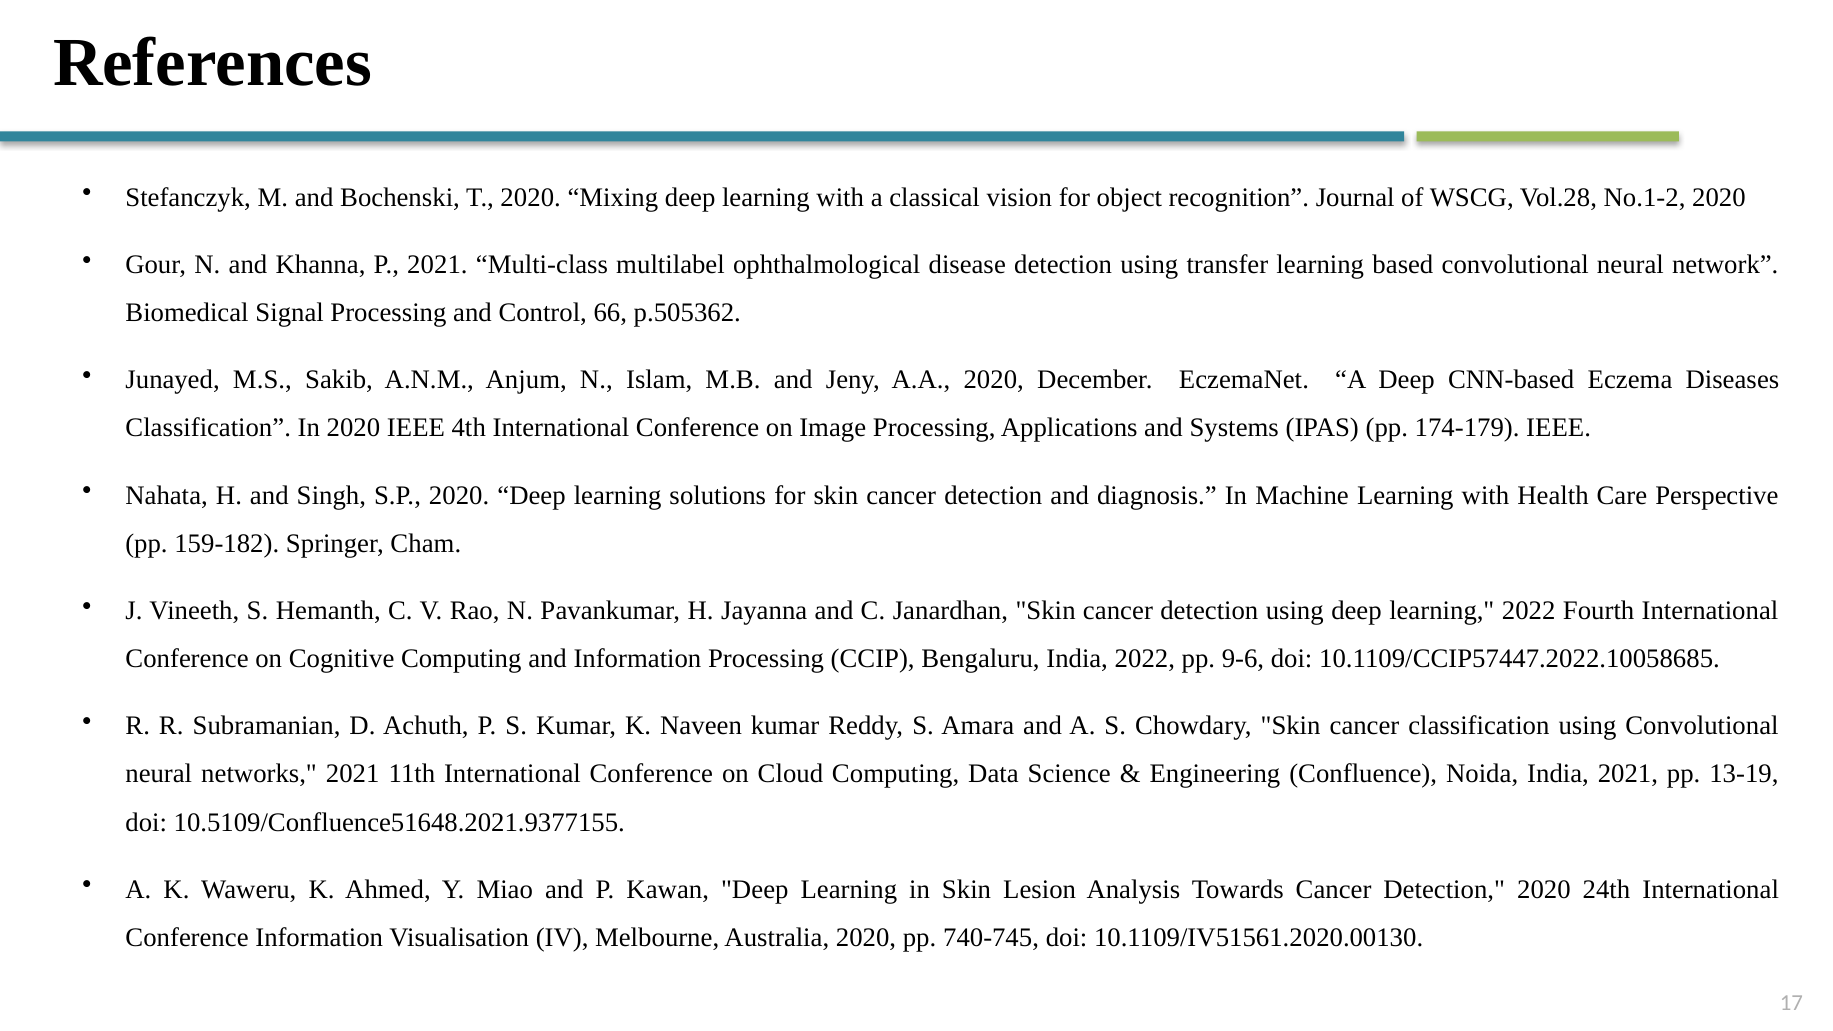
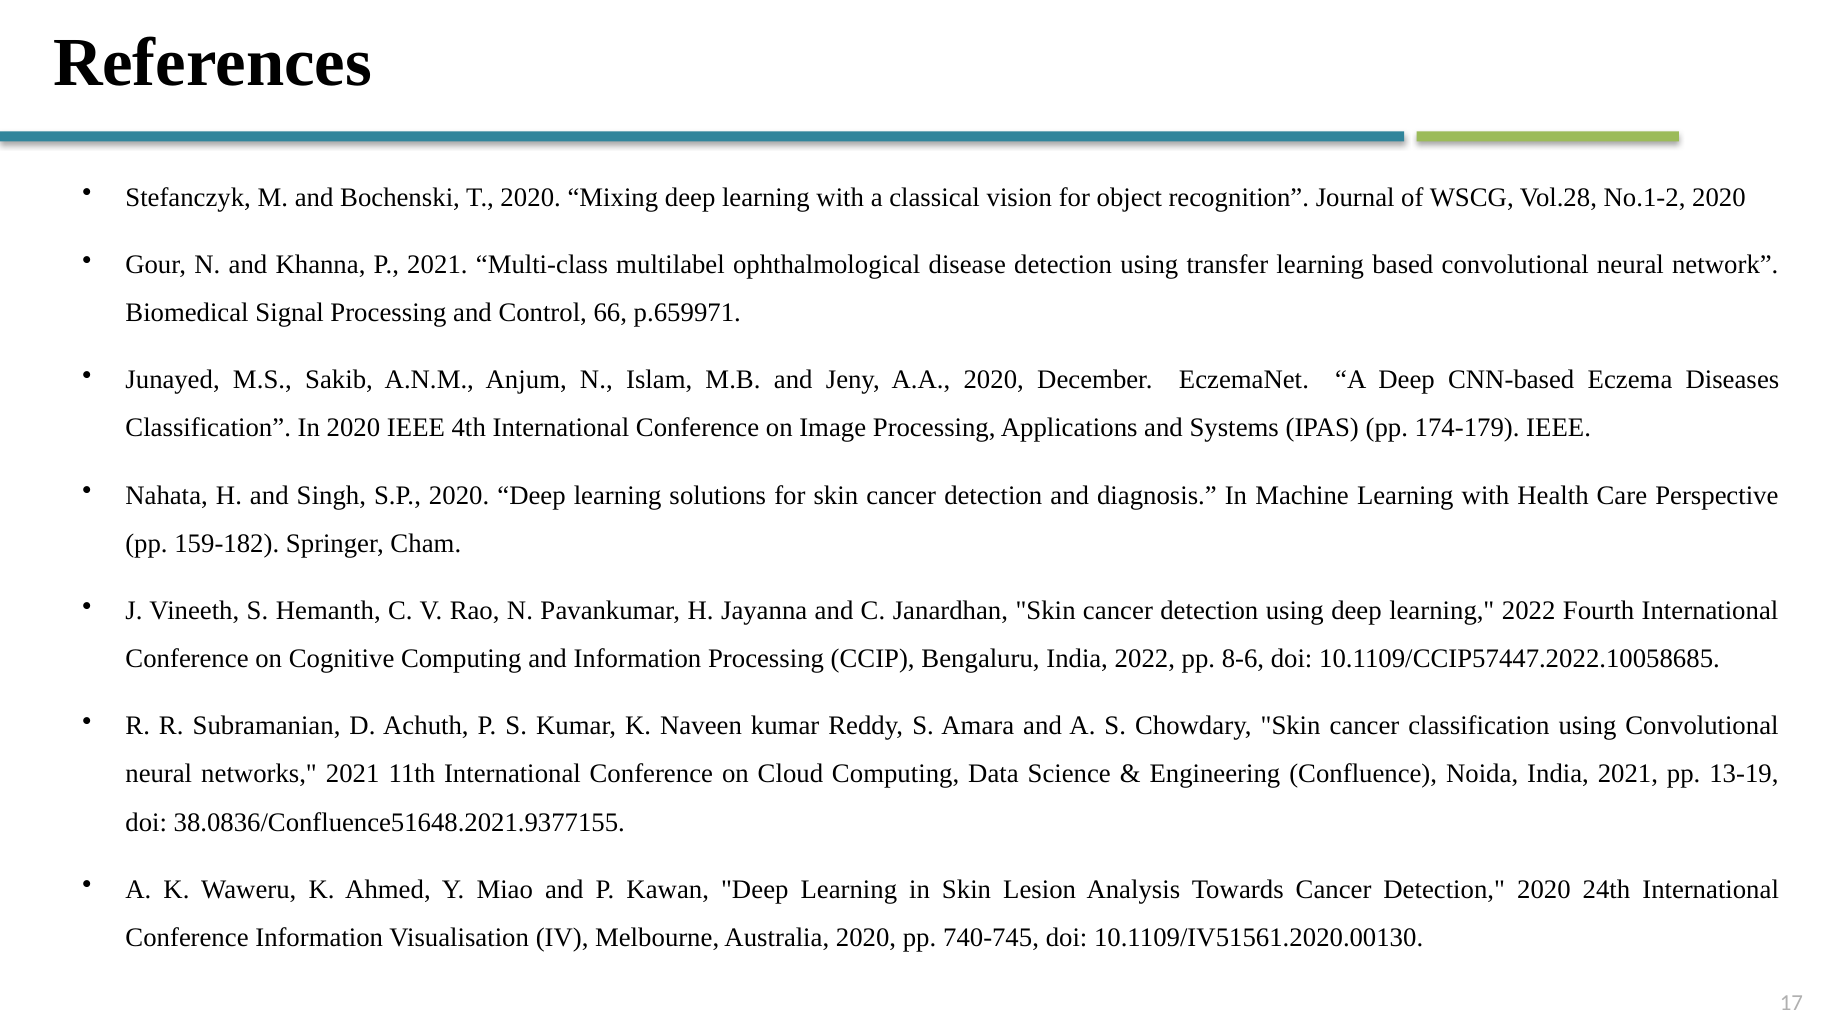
p.505362: p.505362 -> p.659971 (687, 313)
9-6: 9-6 -> 8-6 (1243, 659)
10.5109/Confluence51648.2021.9377155: 10.5109/Confluence51648.2021.9377155 -> 38.0836/Confluence51648.2021.9377155 (399, 822)
